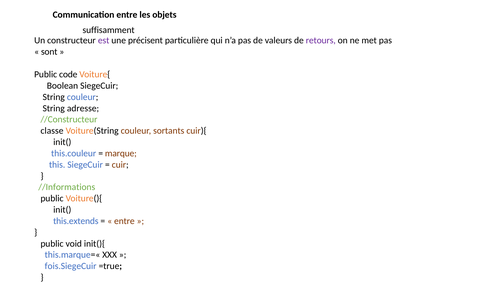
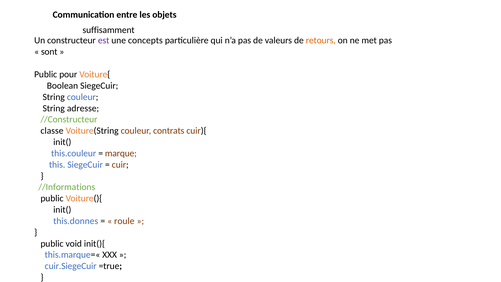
précisent: précisent -> concepts (145, 41)
retours colour: purple -> orange (321, 41)
code: code -> pour (68, 74)
sortants: sortants -> contrats (169, 131)
this.extends: this.extends -> this.donnes (76, 221)
entre: entre -> roule (124, 221)
fois.SiegeCuir: fois.SiegeCuir -> cuir.SiegeCuir (71, 266)
